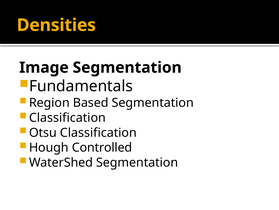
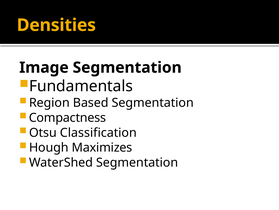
Classification: Classification -> Compactness (67, 117)
Controlled: Controlled -> Maximizes (102, 147)
